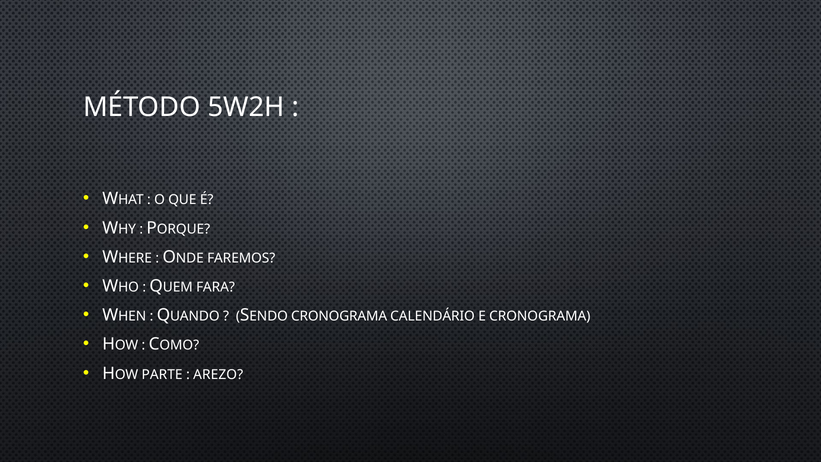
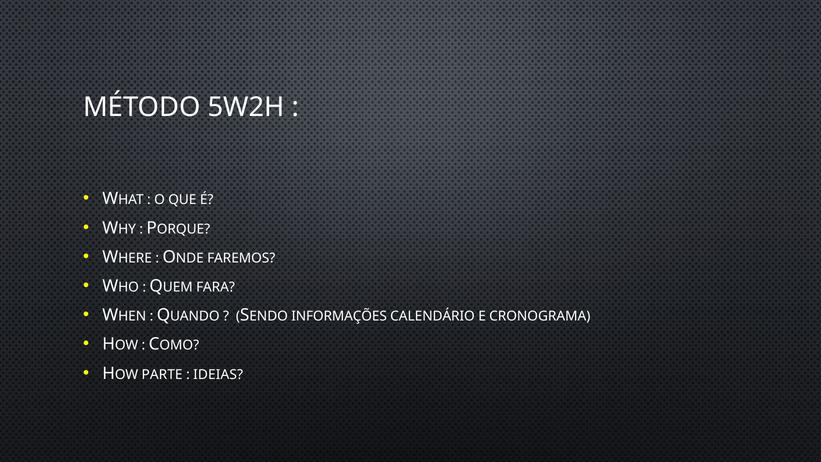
CRONOGRAMA: CRONOGRAMA -> INFORMAÇÕES (339, 316)
AREZO: AREZO -> IDEIAS (218, 374)
